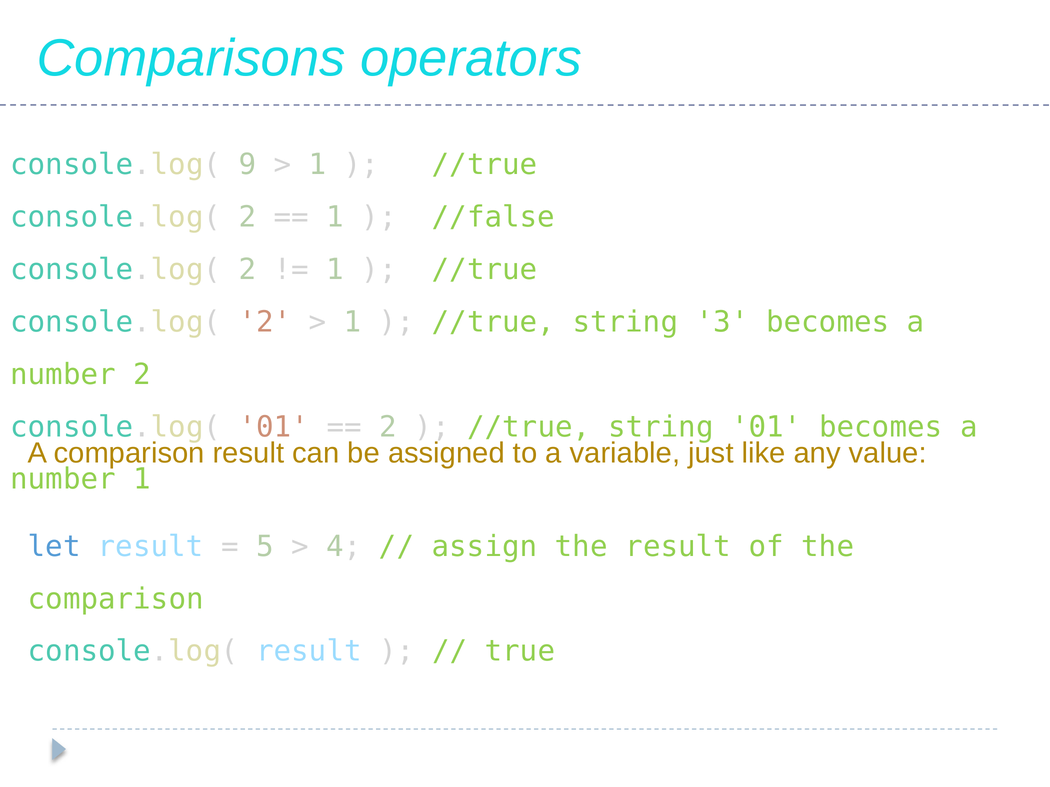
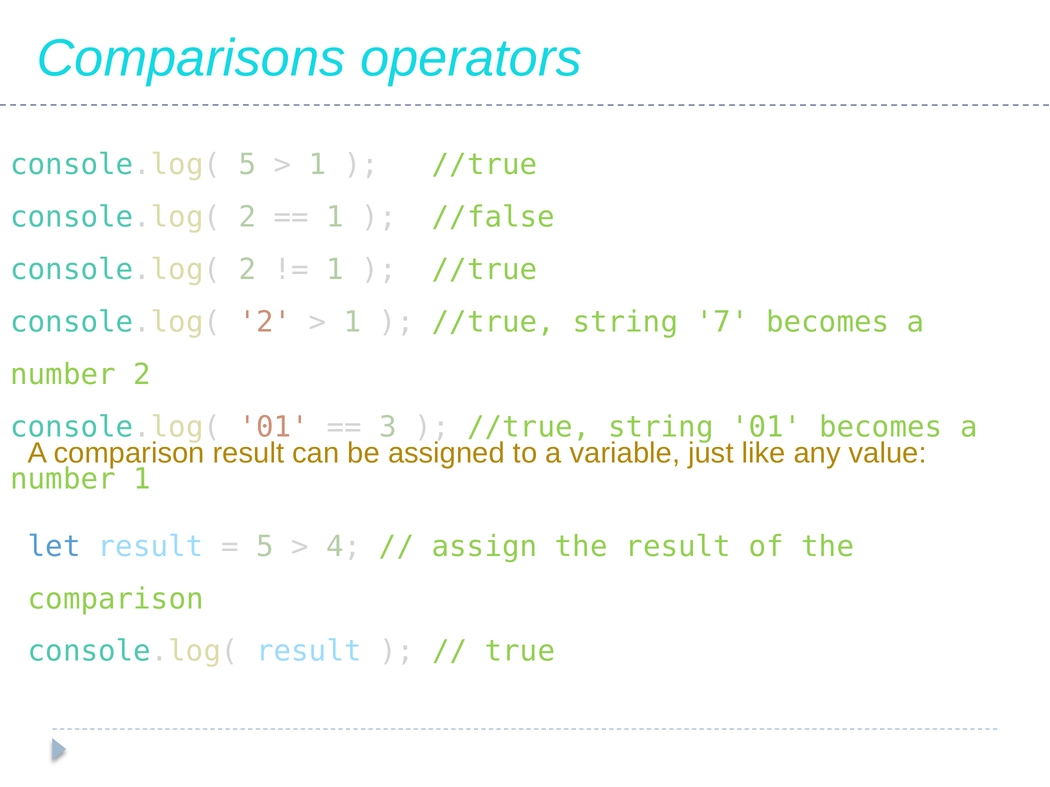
console.log( 9: 9 -> 5 (247, 165)
3: 3 -> 7 (722, 322)
2: 2 -> 3 (388, 427)
